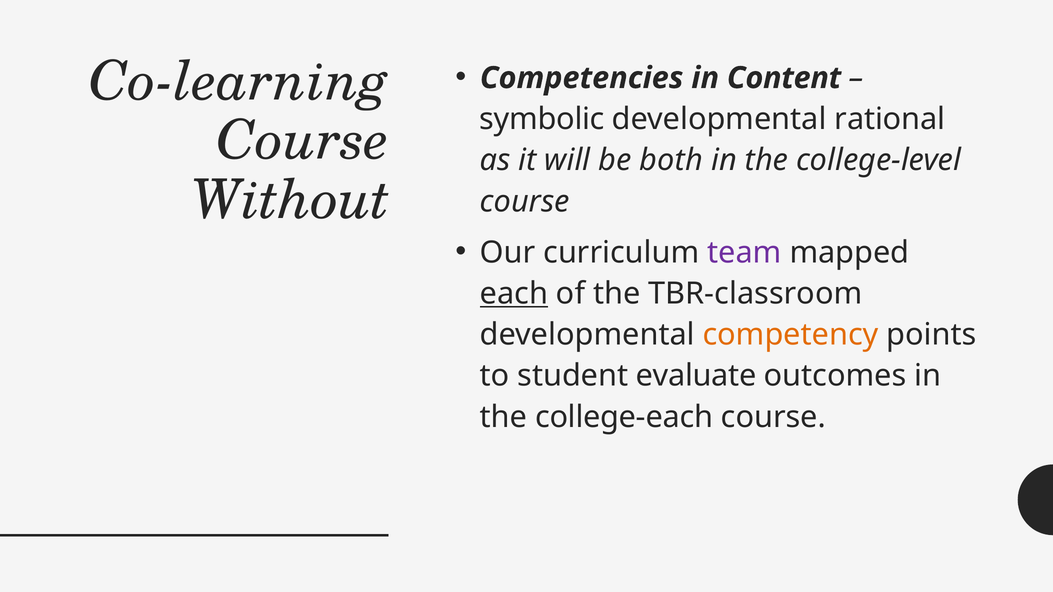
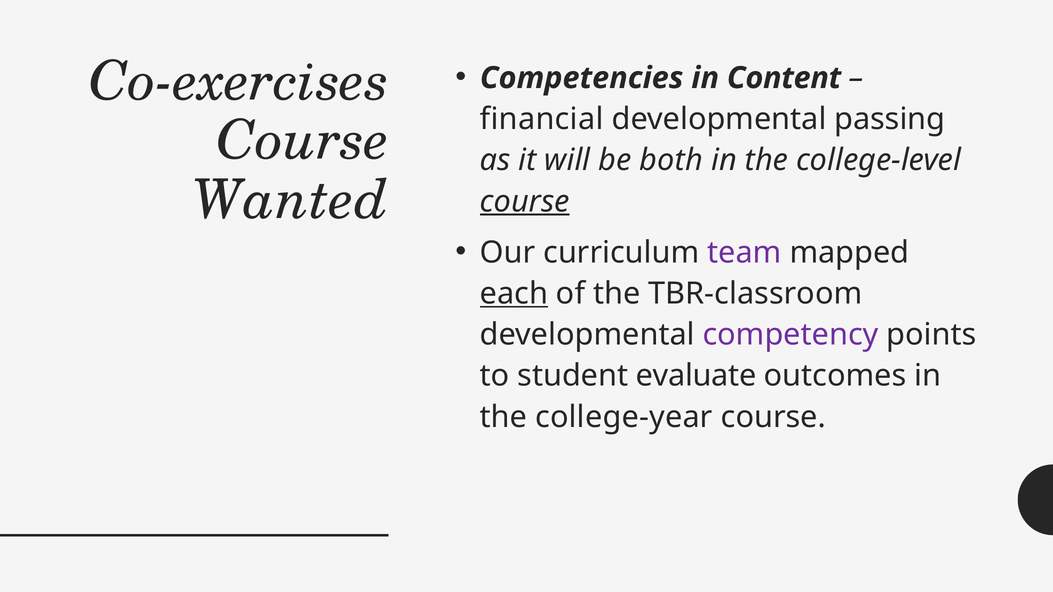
Co-learning: Co-learning -> Co-exercises (239, 82)
symbolic: symbolic -> financial (542, 119)
rational: rational -> passing (890, 119)
Without: Without -> Wanted (290, 200)
course underline: none -> present (525, 202)
competency colour: orange -> purple (790, 335)
college-each: college-each -> college-year (624, 417)
